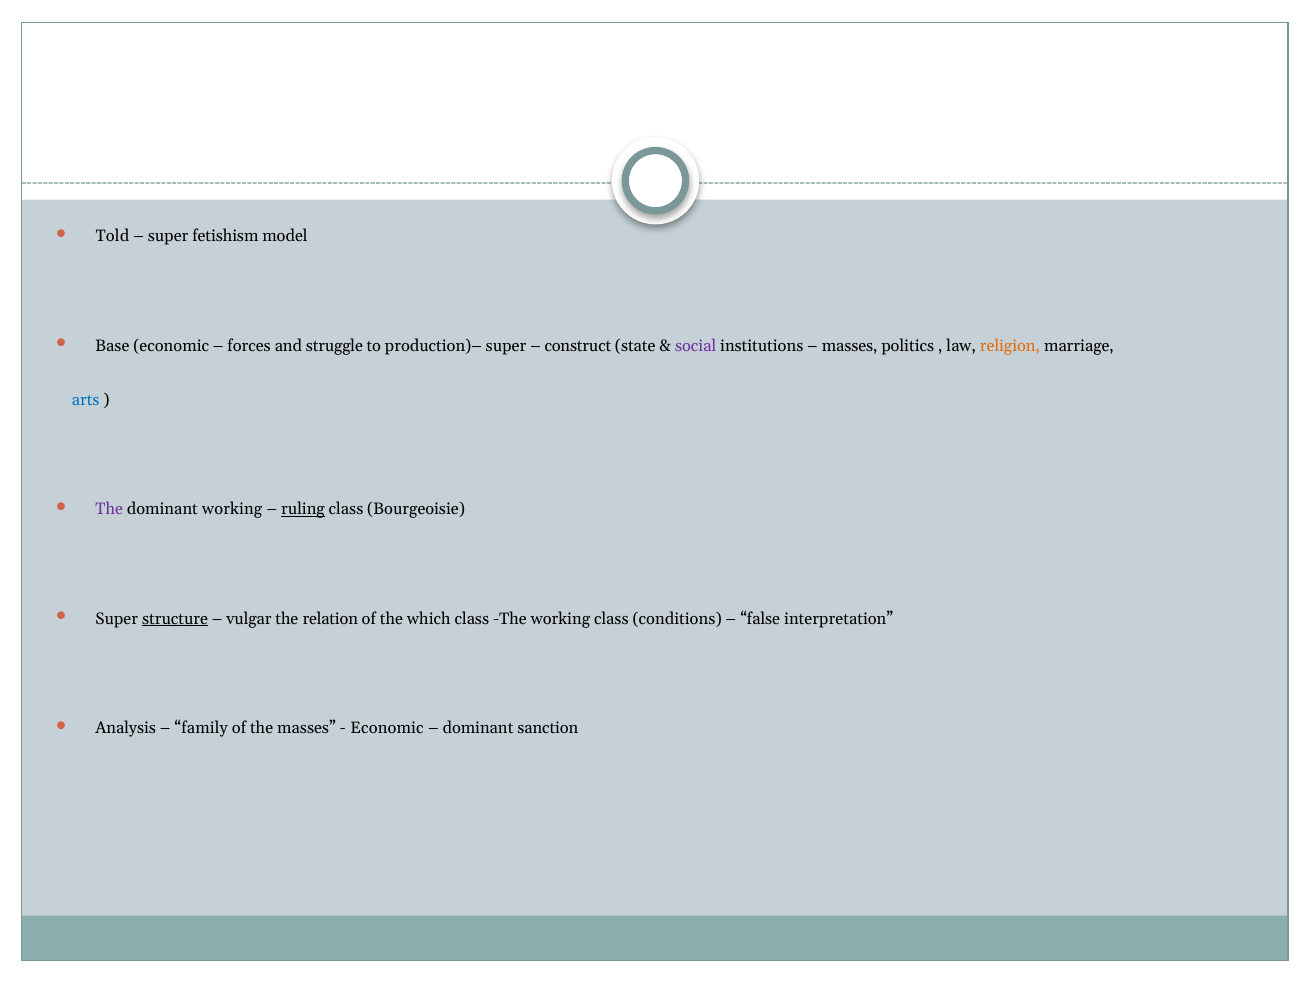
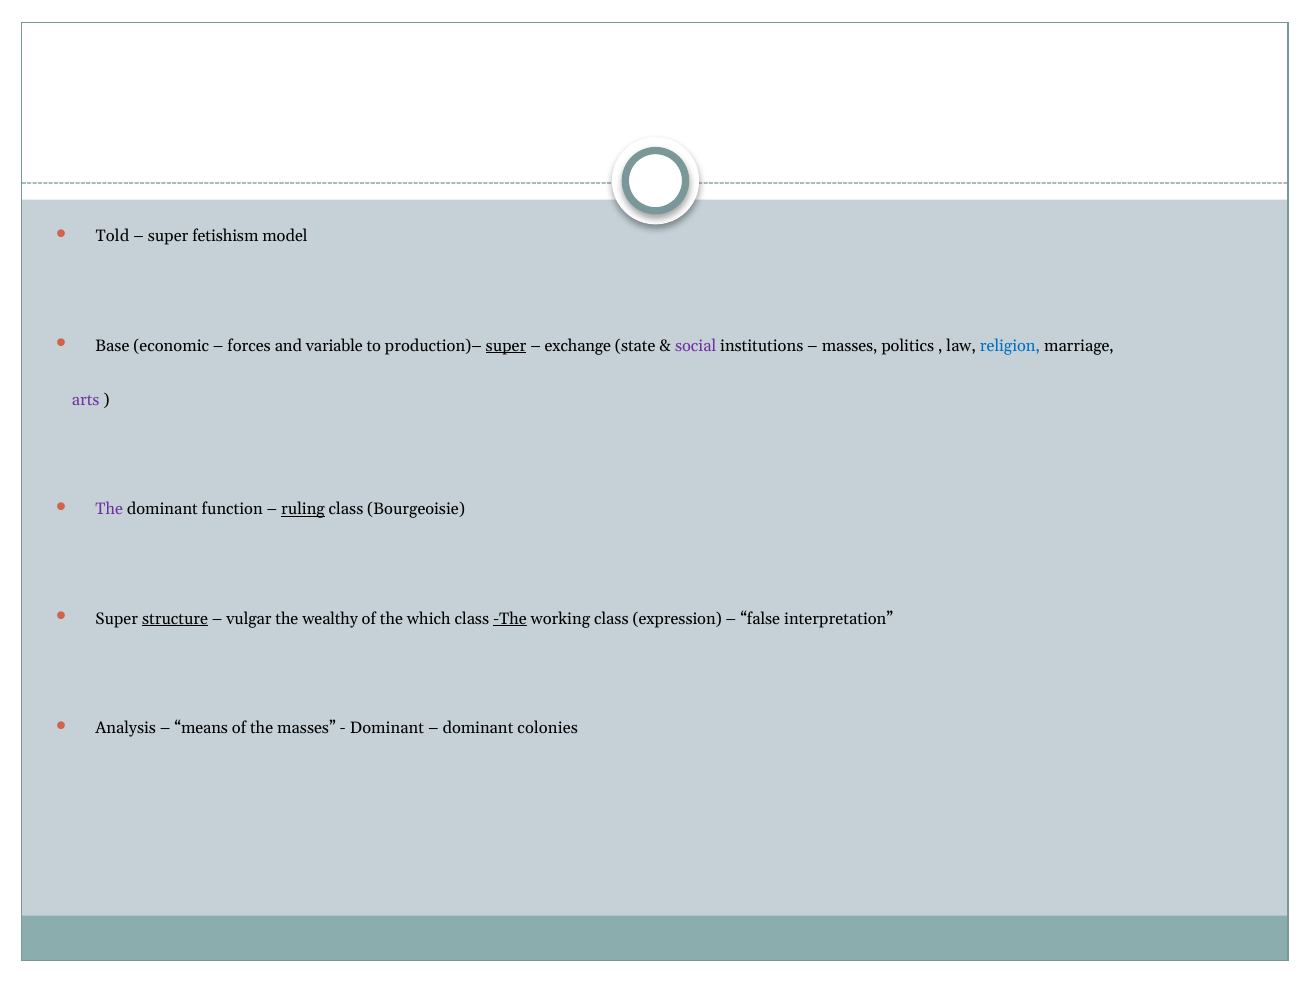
struggle: struggle -> variable (334, 346)
super underline: none -> present (506, 346)
construct: construct -> exchange (578, 346)
religion colour: orange -> blue (1010, 346)
arts colour: blue -> purple (86, 400)
dominant working: working -> function (232, 510)
relation: relation -> wealthy (330, 619)
The underline: none -> present (510, 619)
conditions: conditions -> expression (677, 619)
family: family -> means (201, 728)
Economic: Economic -> Dominant (387, 728)
sanction: sanction -> colonies (548, 728)
